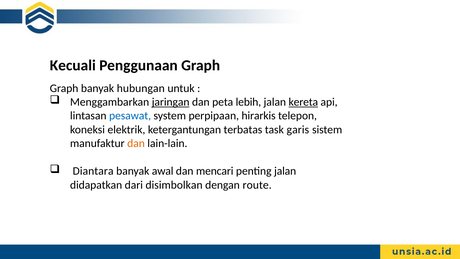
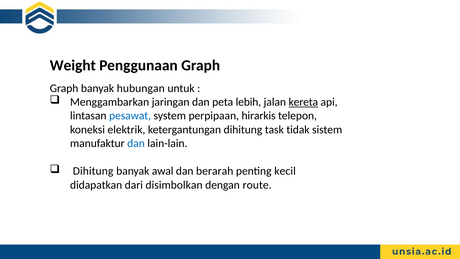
Kecuali: Kecuali -> Weight (73, 65)
jaringan underline: present -> none (171, 102)
ketergantungan terbatas: terbatas -> dihitung (243, 130)
garis: garis -> tidak (298, 130)
dan colour: orange -> blue (136, 143)
Diantara: Diantara -> Dihitung (93, 171)
mencari: mencari -> berarah (215, 171)
penting jalan: jalan -> kecil (285, 171)
